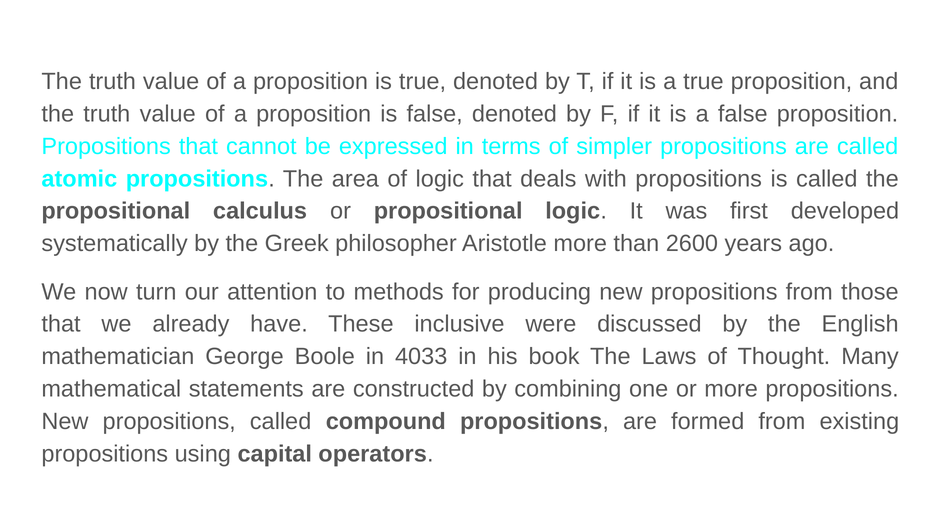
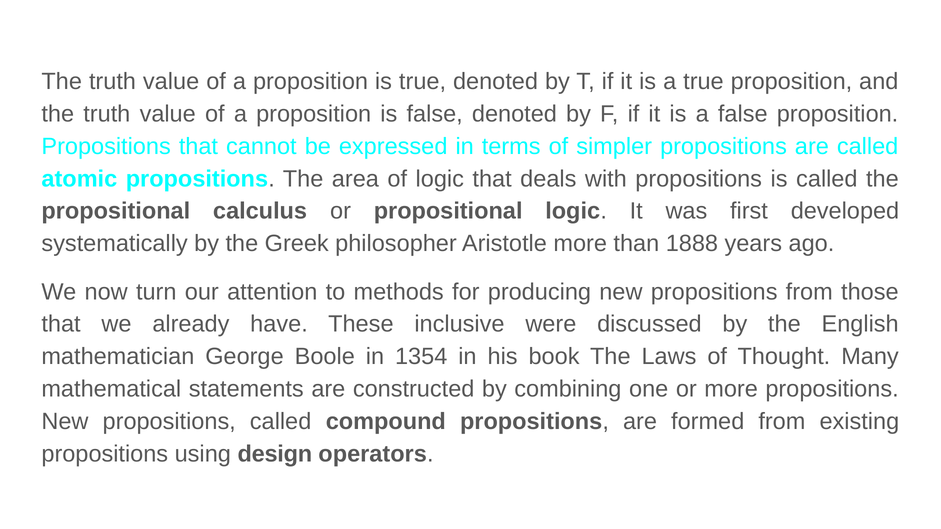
2600: 2600 -> 1888 (692, 244)
4033: 4033 -> 1354 (421, 357)
capital: capital -> design (275, 454)
